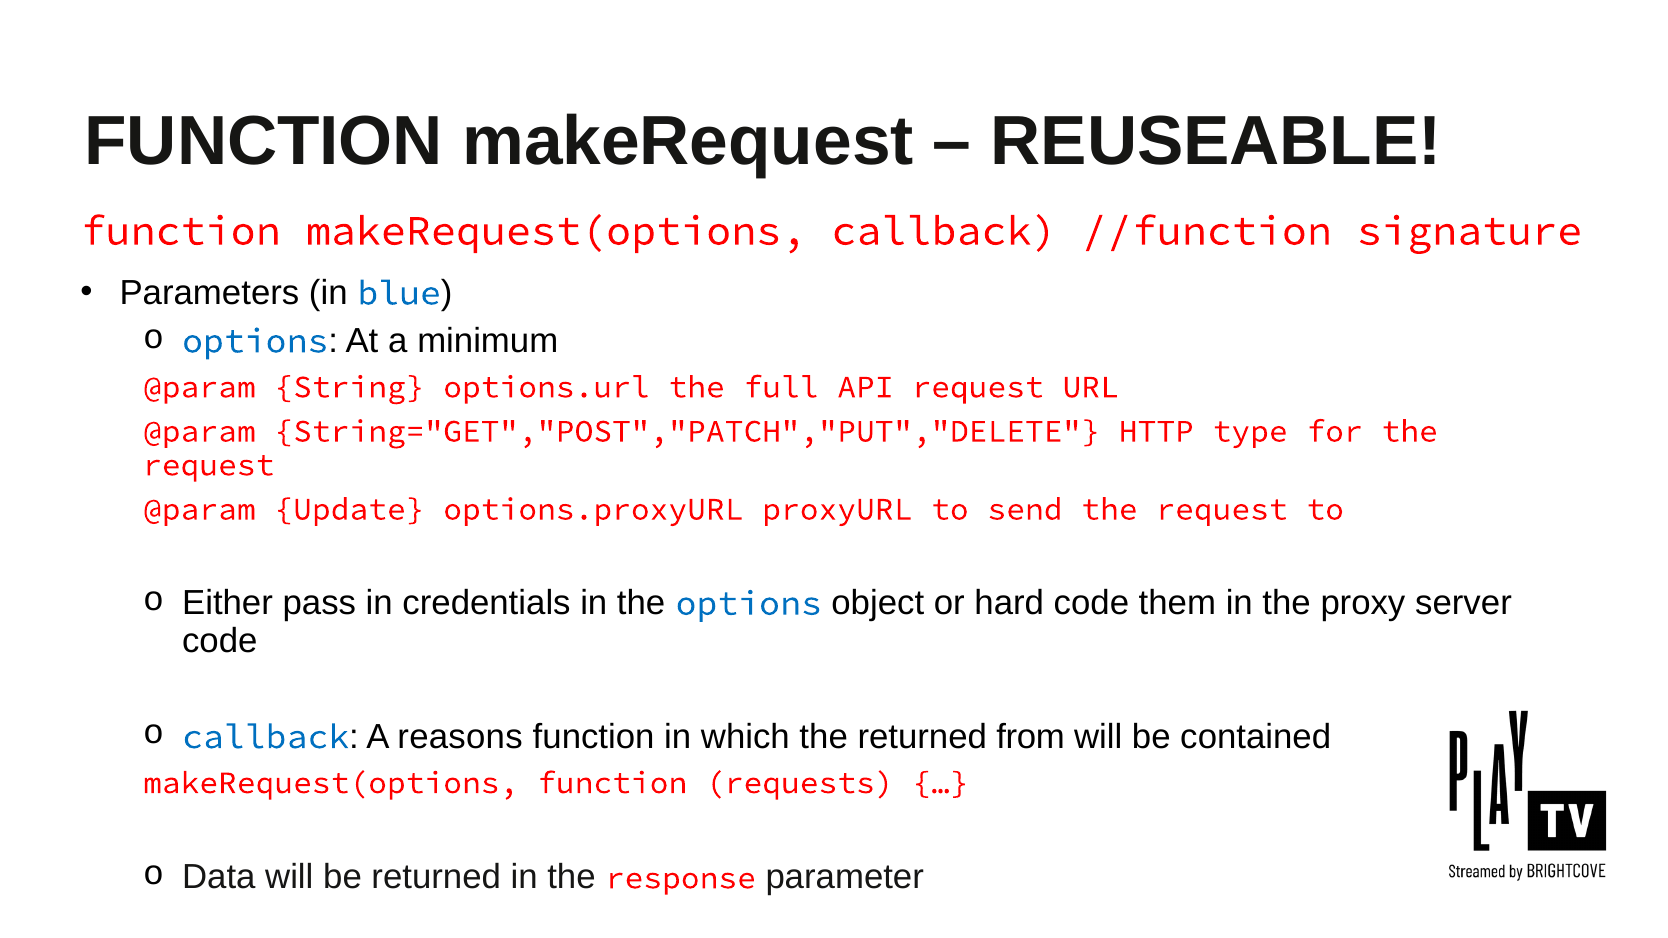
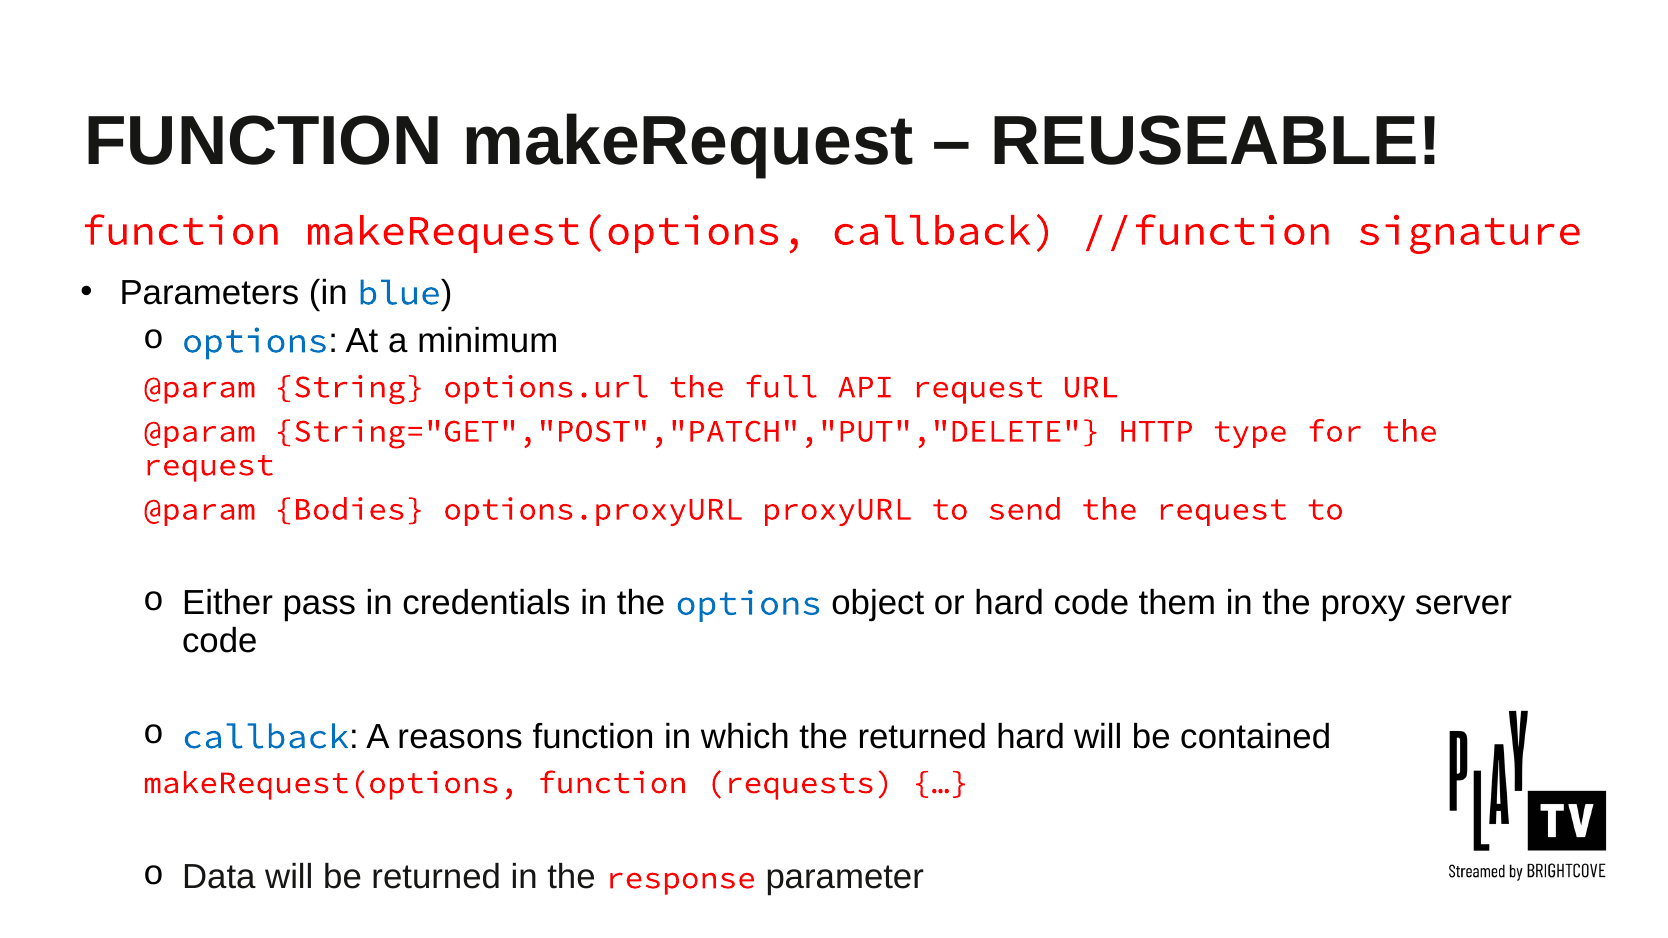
Update: Update -> Bodies (349, 509)
returned from: from -> hard (1031, 737)
